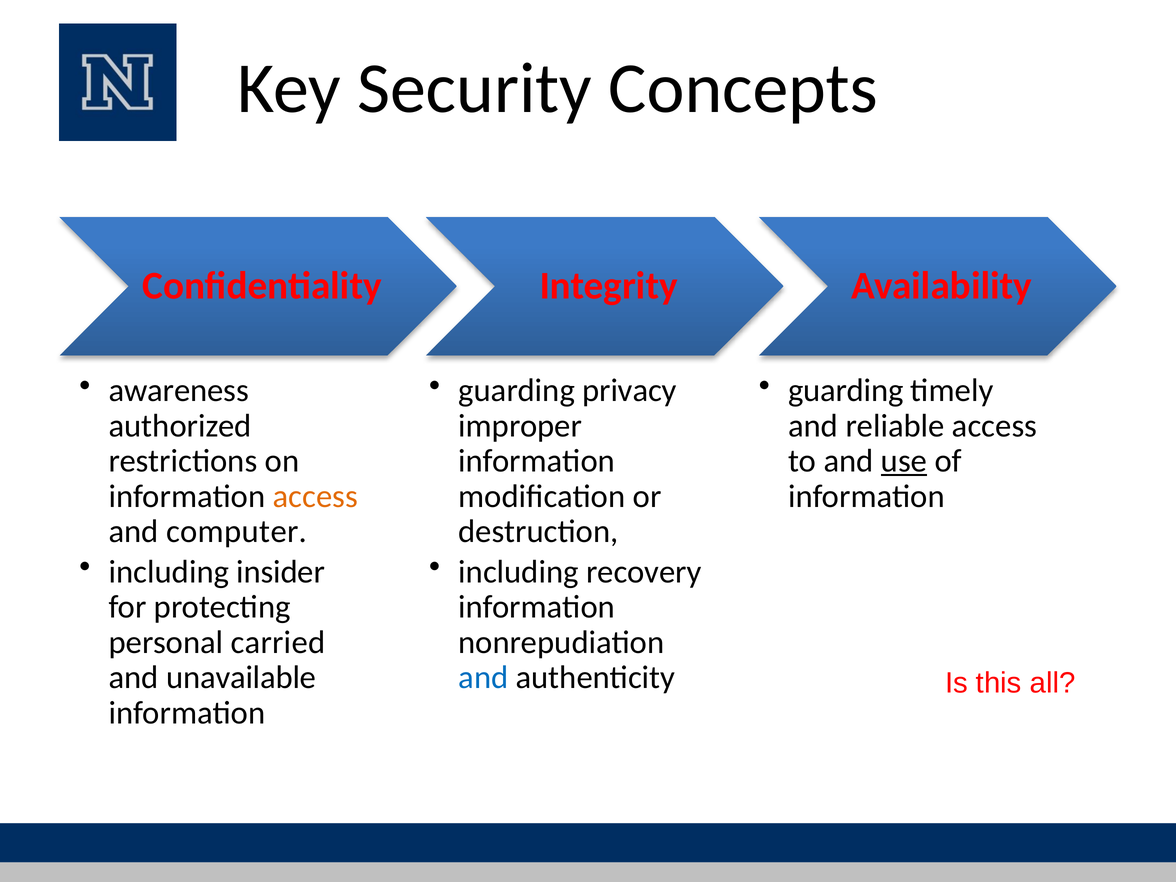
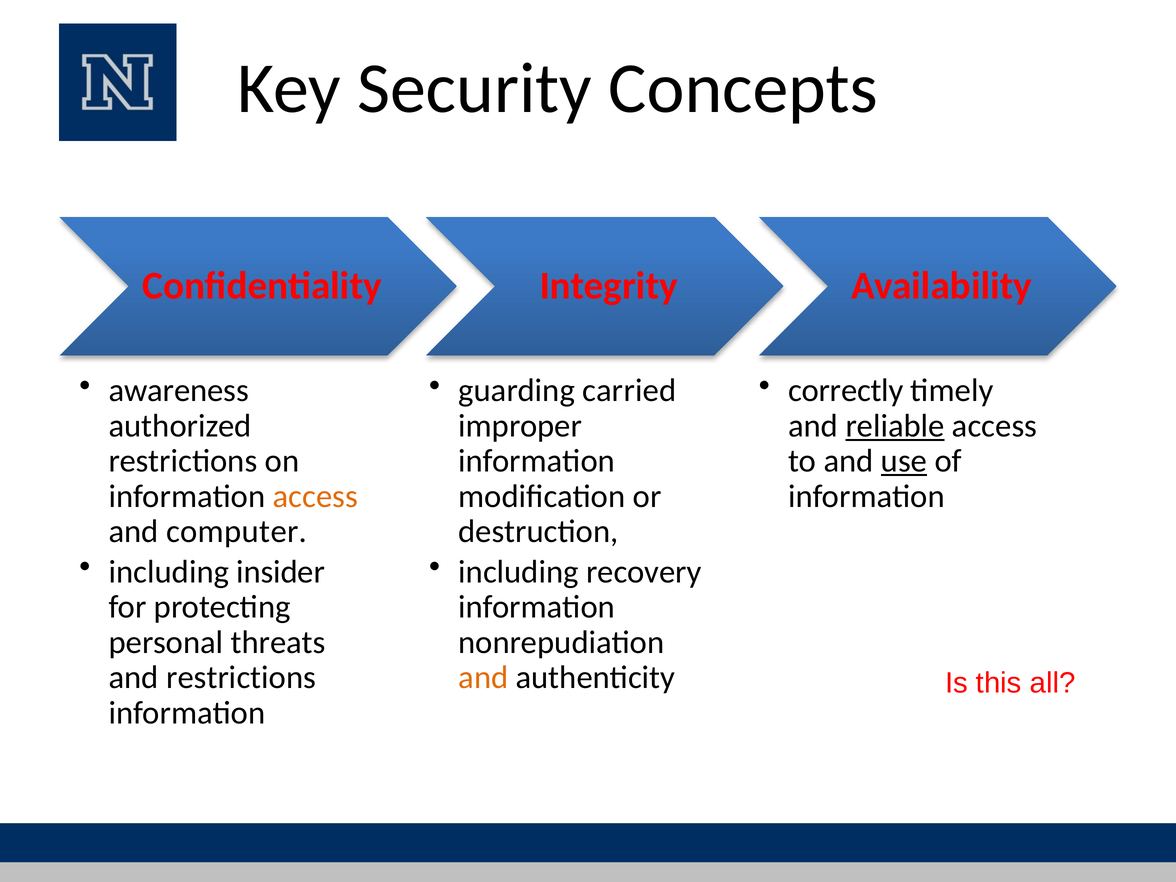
privacy: privacy -> carried (629, 391)
guarding: guarding -> correctly (846, 391)
reliable underline: none -> present (895, 426)
carried: carried -> threats (278, 642)
and unavailable: unavailable -> restrictions (241, 678)
and colour: blue -> orange (483, 678)
